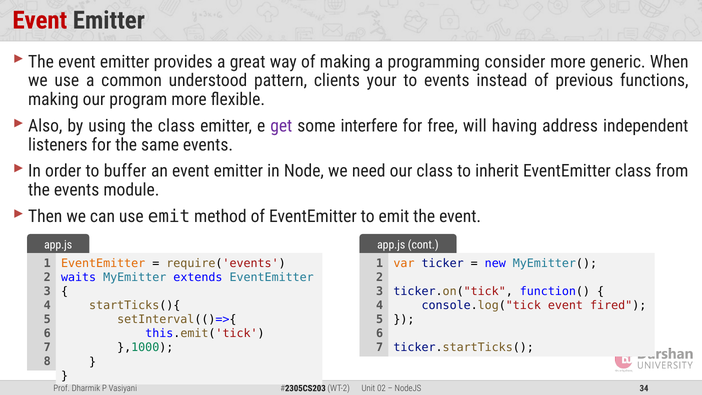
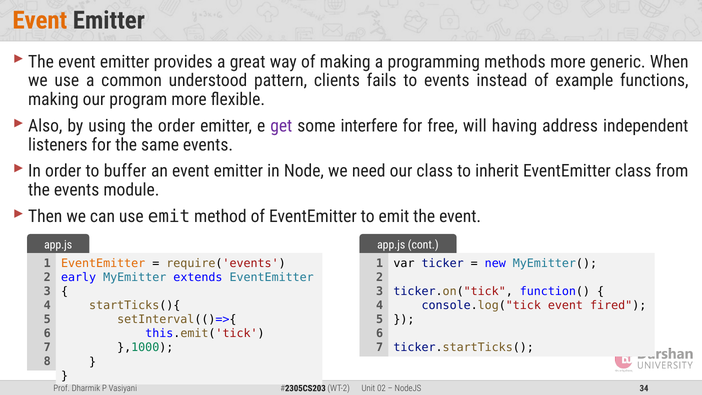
Event colour: red -> orange (40, 20)
consider: consider -> methods (515, 62)
your: your -> fails (382, 81)
previous: previous -> example (584, 81)
the class: class -> order (176, 126)
var colour: orange -> black (404, 263)
waits: waits -> early (79, 277)
